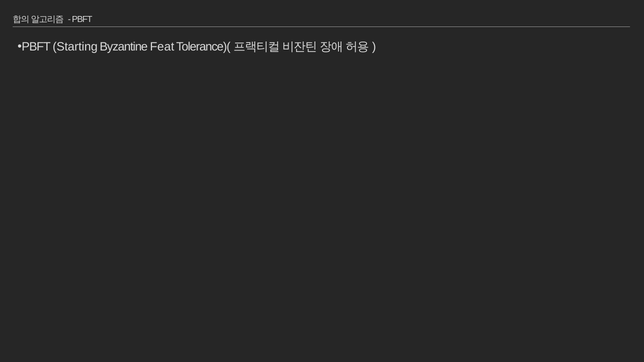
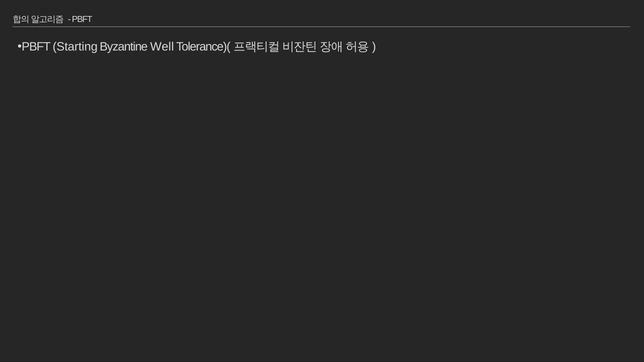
Feat: Feat -> Well (162, 47)
